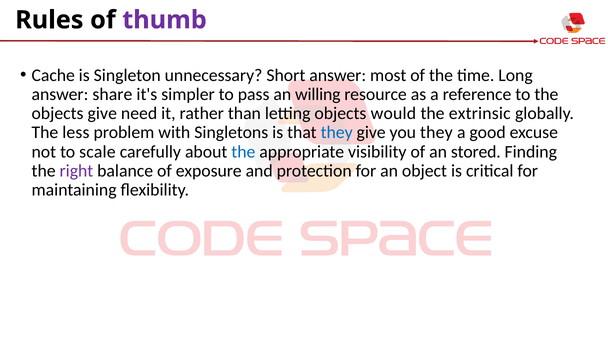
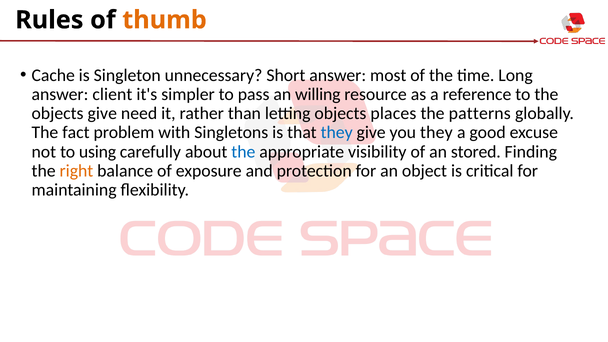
thumb colour: purple -> orange (165, 20)
share: share -> client (112, 94)
would: would -> places (393, 113)
extrinsic: extrinsic -> patterns (480, 113)
less: less -> fact (76, 133)
scale: scale -> using (98, 152)
right colour: purple -> orange (76, 171)
